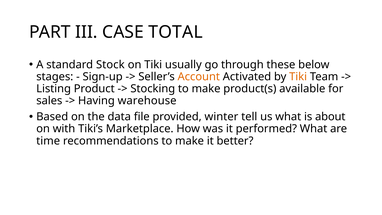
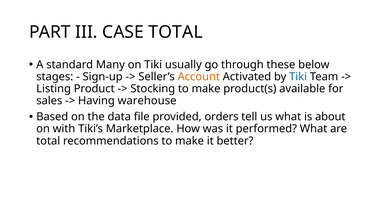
Stock: Stock -> Many (110, 65)
Tiki colour: orange -> blue (298, 77)
winter: winter -> orders (222, 117)
time: time -> total (48, 141)
